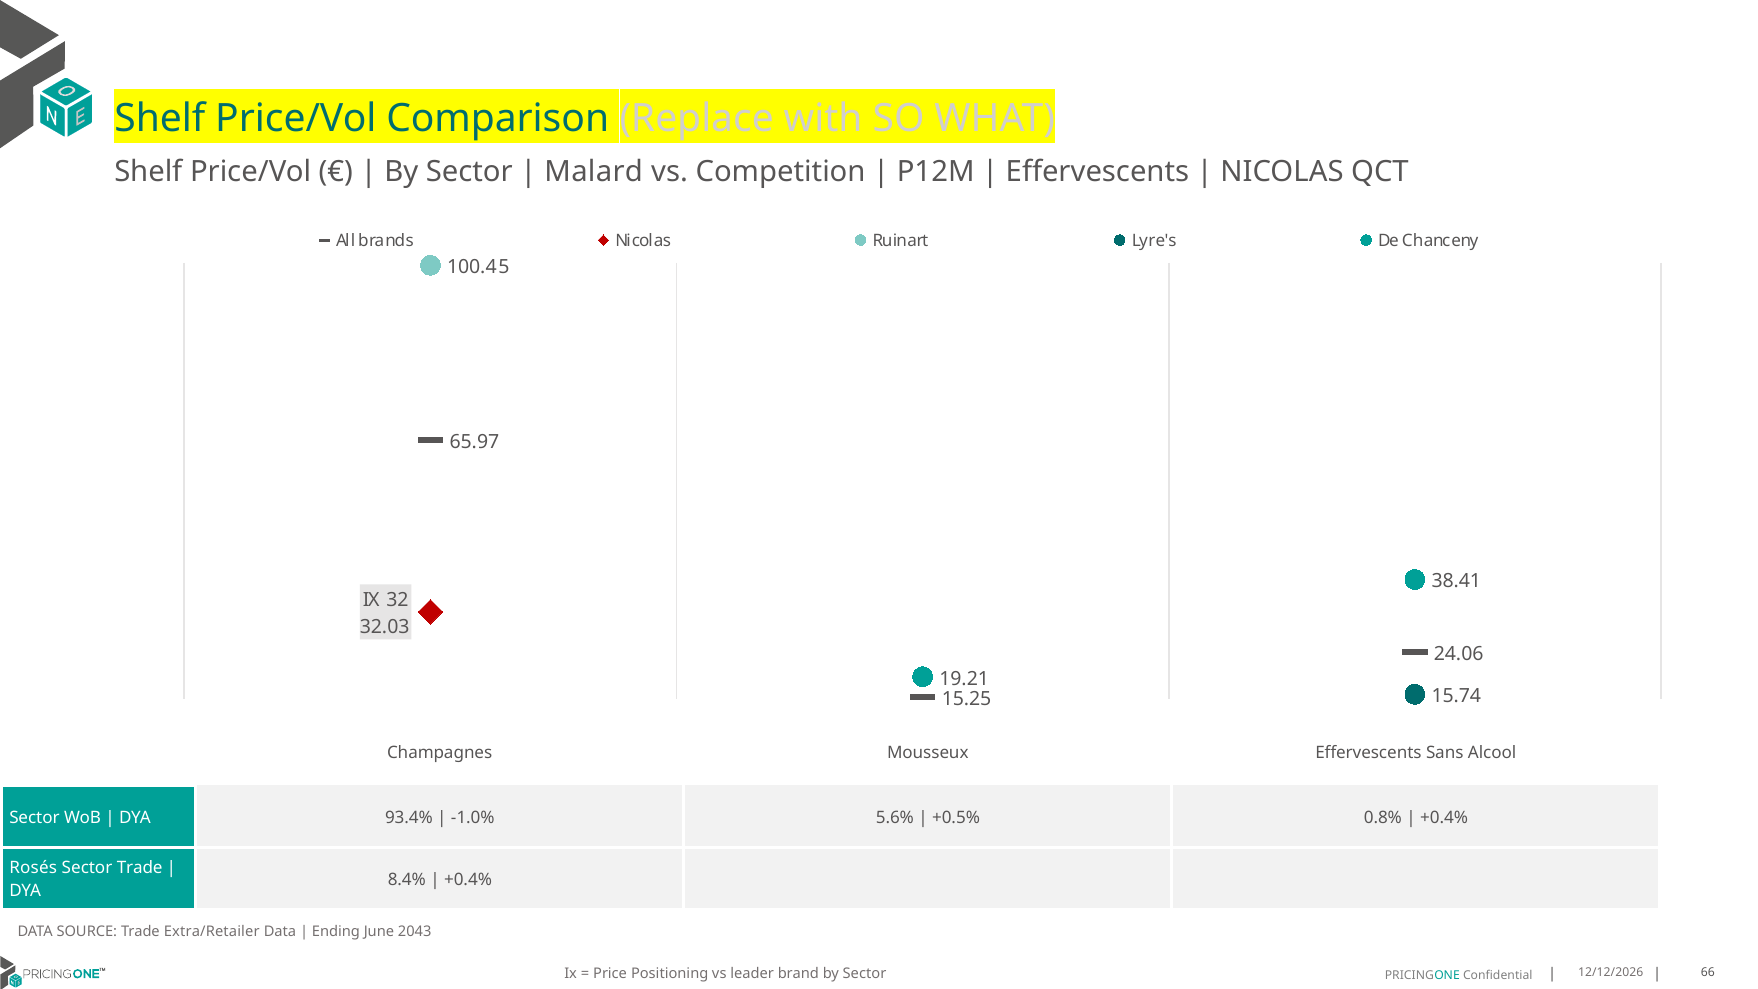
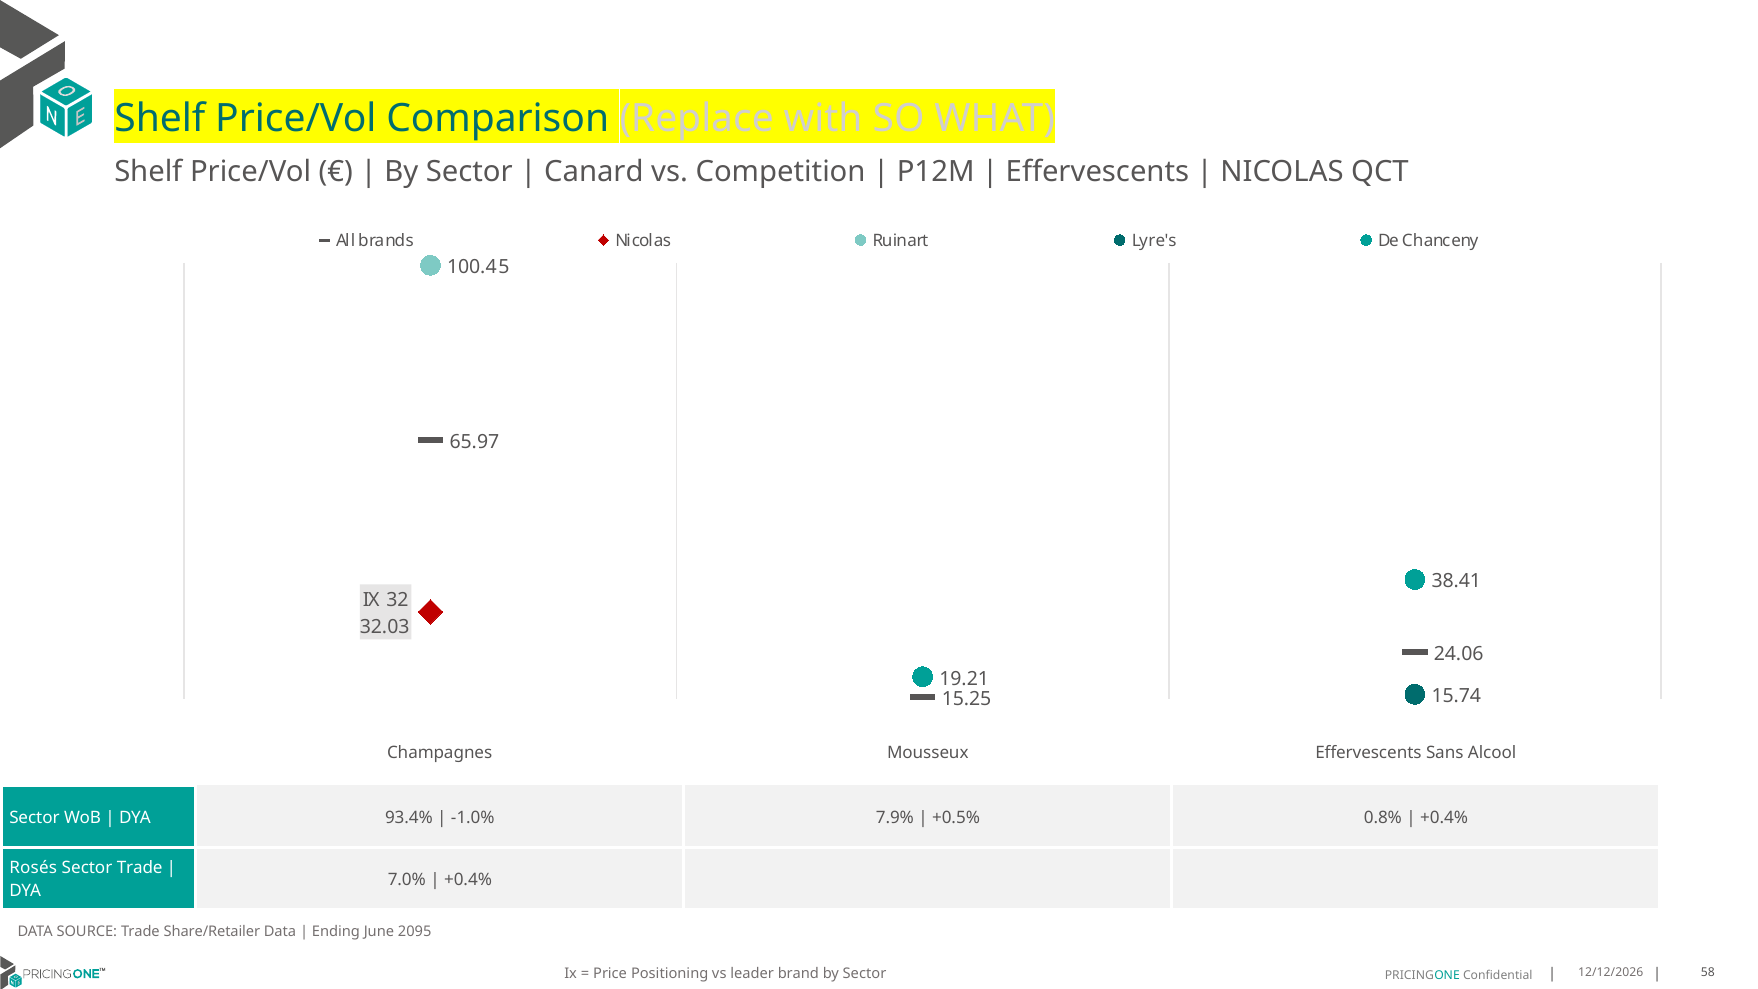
Malard: Malard -> Canard (594, 171)
5.6%: 5.6% -> 7.9% (895, 817)
8.4%: 8.4% -> 7.0% (407, 880)
Extra/Retailer: Extra/Retailer -> Share/Retailer (212, 931)
2043: 2043 -> 2095 (415, 931)
66: 66 -> 58 (1708, 972)
